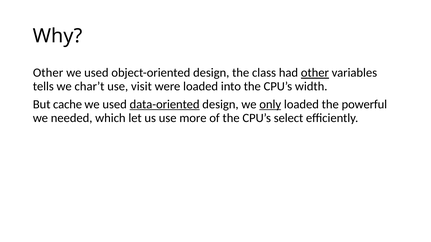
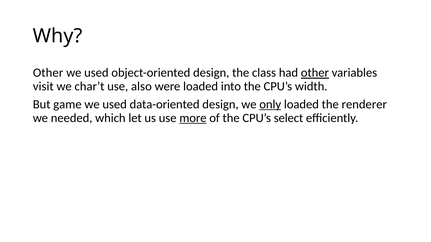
tells: tells -> visit (43, 86)
visit: visit -> also (141, 86)
cache: cache -> game (67, 105)
data-oriented underline: present -> none (165, 105)
powerful: powerful -> renderer (364, 105)
more underline: none -> present (193, 118)
